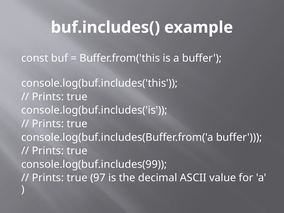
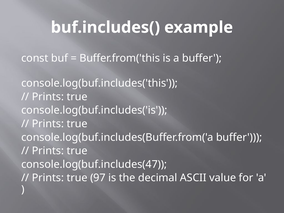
console.log(buf.includes(99: console.log(buf.includes(99 -> console.log(buf.includes(47 (94, 164)
